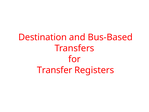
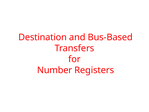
Transfer: Transfer -> Number (55, 70)
